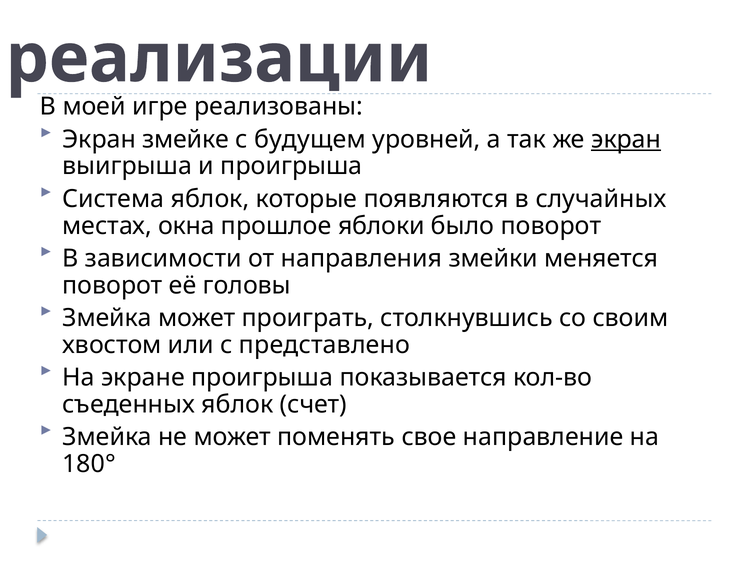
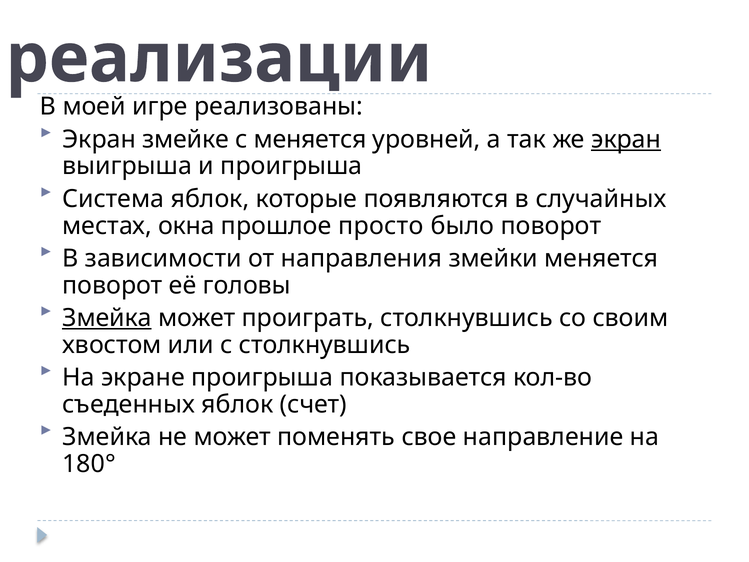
с будущем: будущем -> меняется (310, 139)
яблоки: яблоки -> просто (381, 226)
Змейка underline: none -> present (107, 318)
с представлено: представлено -> столкнувшись (325, 345)
